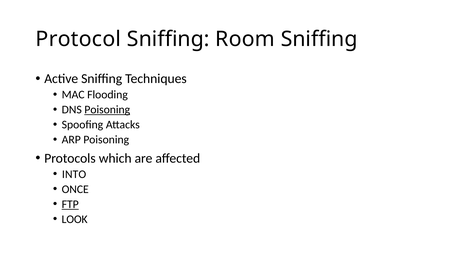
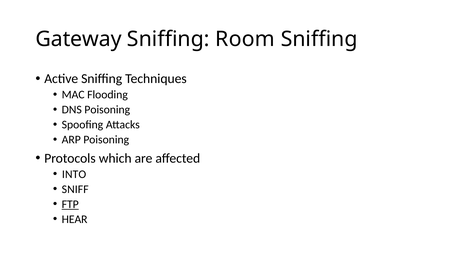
Protocol: Protocol -> Gateway (79, 39)
Poisoning underline: present -> none (107, 110)
ONCE: ONCE -> SNIFF (75, 189)
LOOK: LOOK -> HEAR (75, 219)
